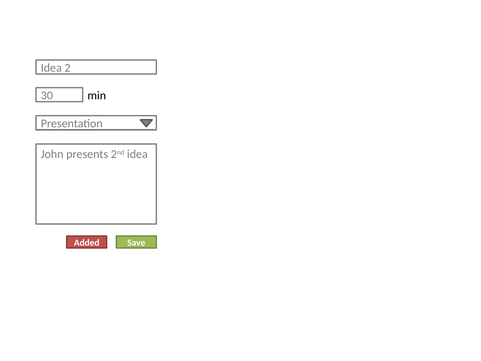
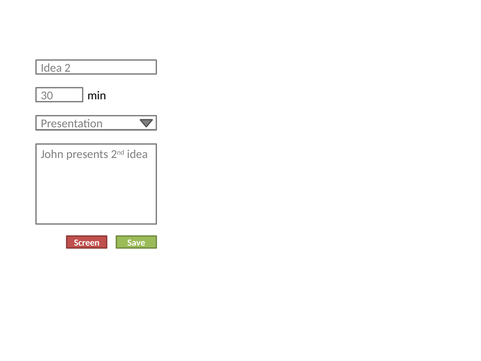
Added: Added -> Screen (87, 243)
